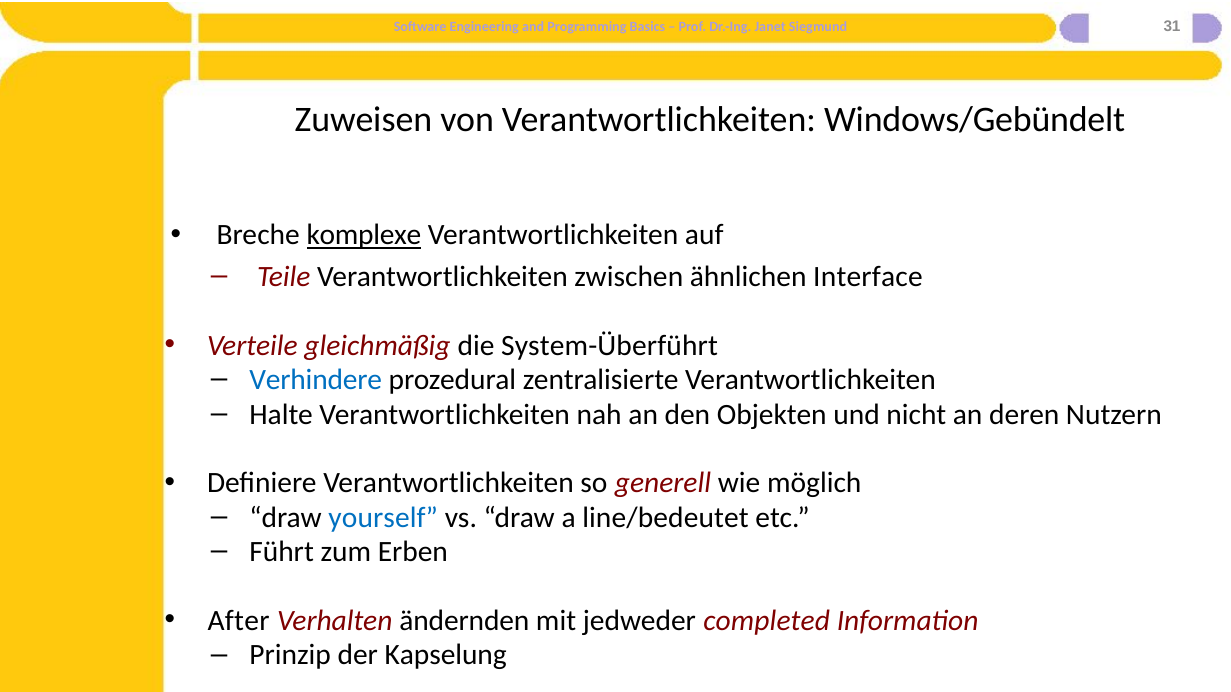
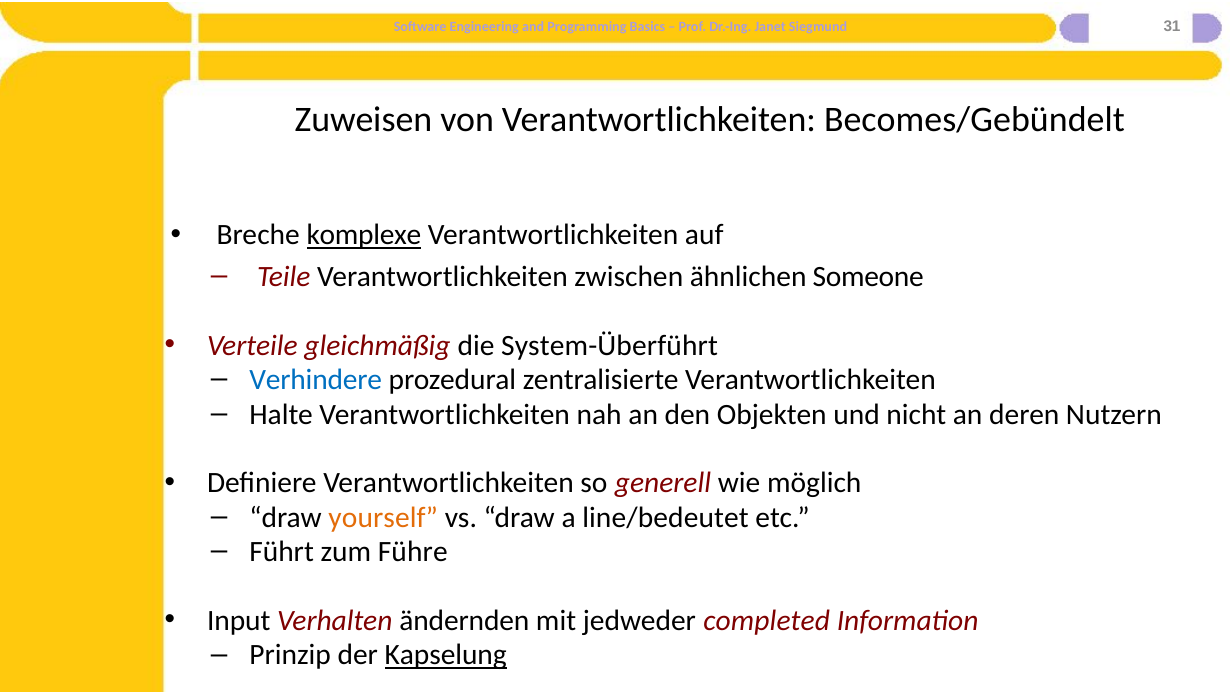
Windows/Gebündelt: Windows/Gebündelt -> Becomes/Gebündelt (974, 119)
Interface: Interface -> Someone (868, 277)
yourself colour: blue -> orange (383, 518)
Erben: Erben -> Führe (413, 552)
After: After -> Input (239, 621)
Kapselung underline: none -> present (446, 656)
